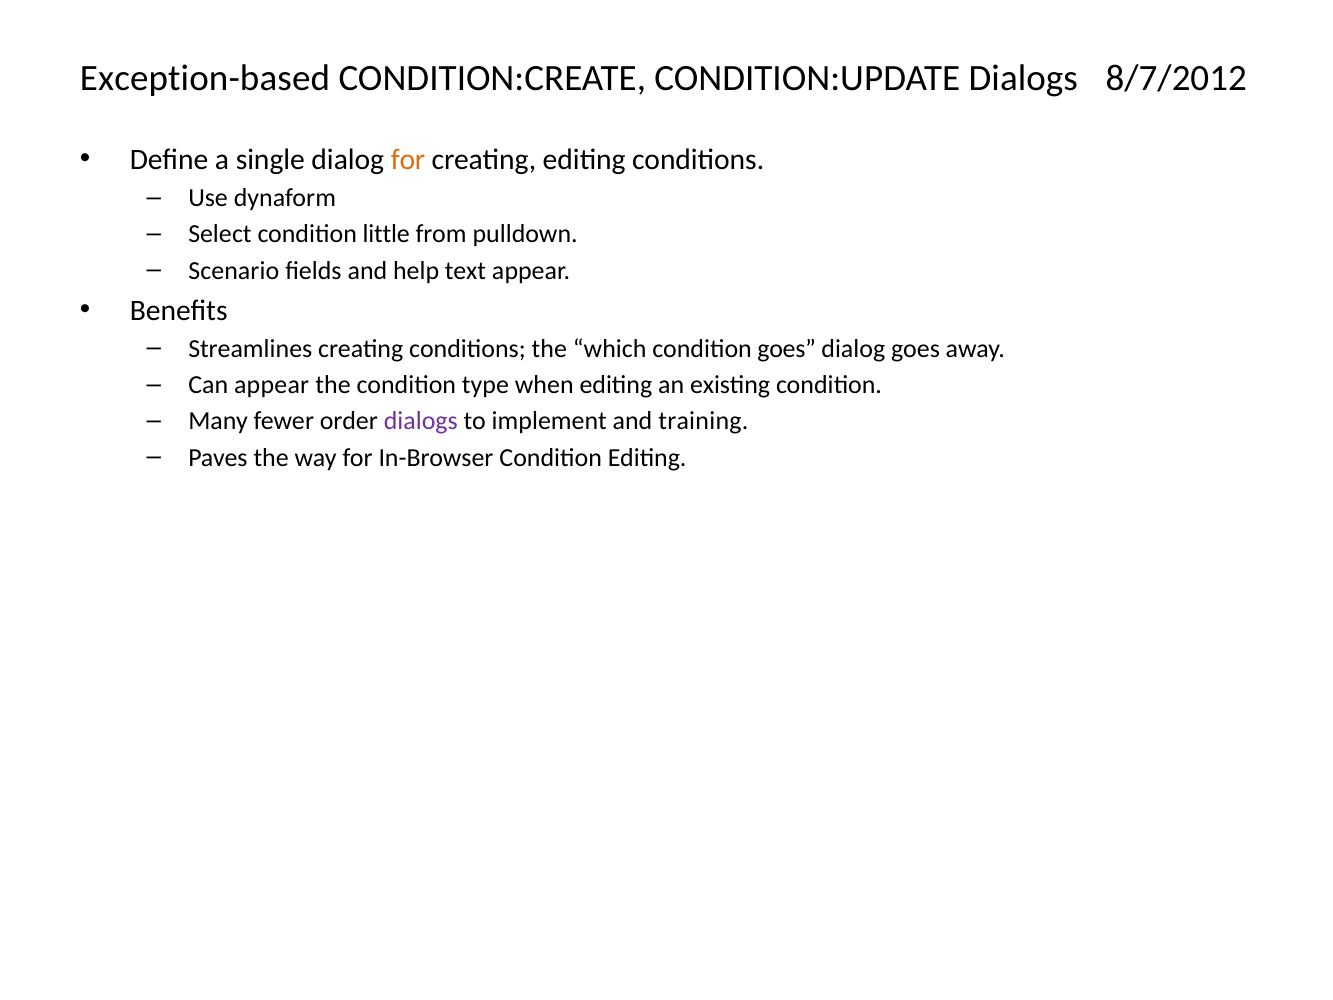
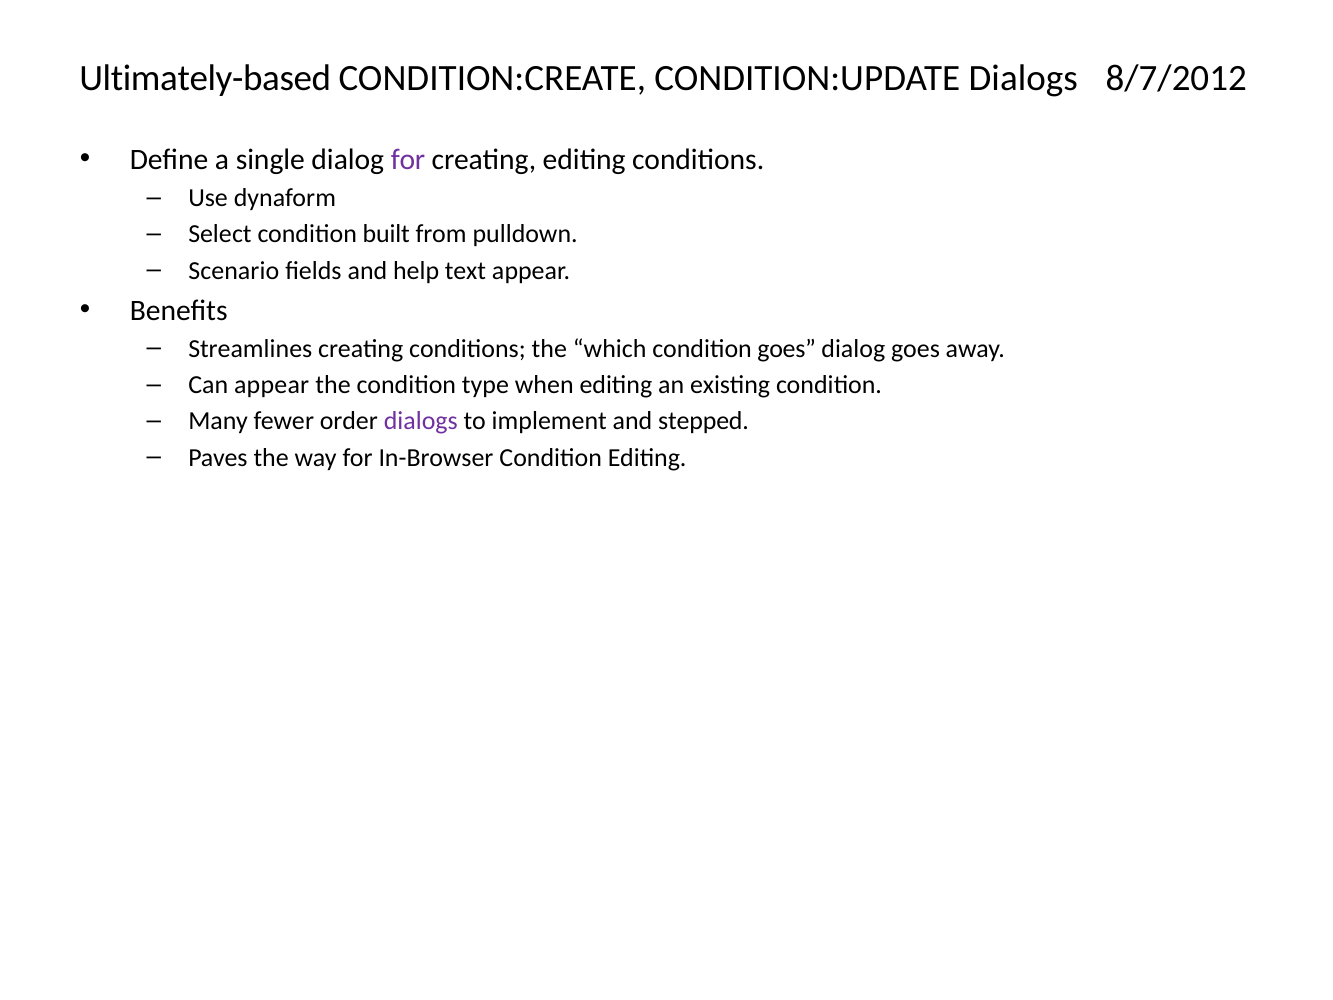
Exception-based: Exception-based -> Ultimately-based (205, 78)
for colour: orange -> purple (408, 160)
little: little -> built (386, 234)
training: training -> stepped (704, 421)
